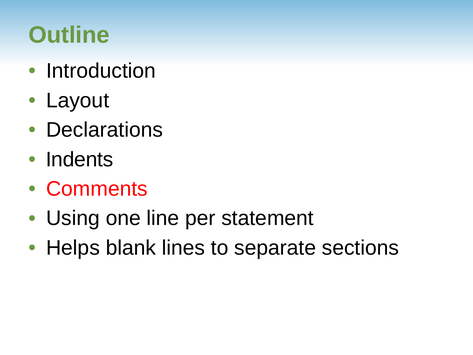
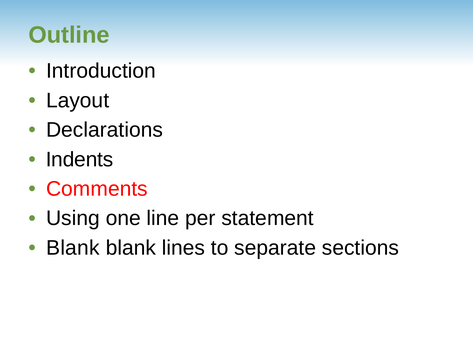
Helps: Helps -> Blank (73, 248)
